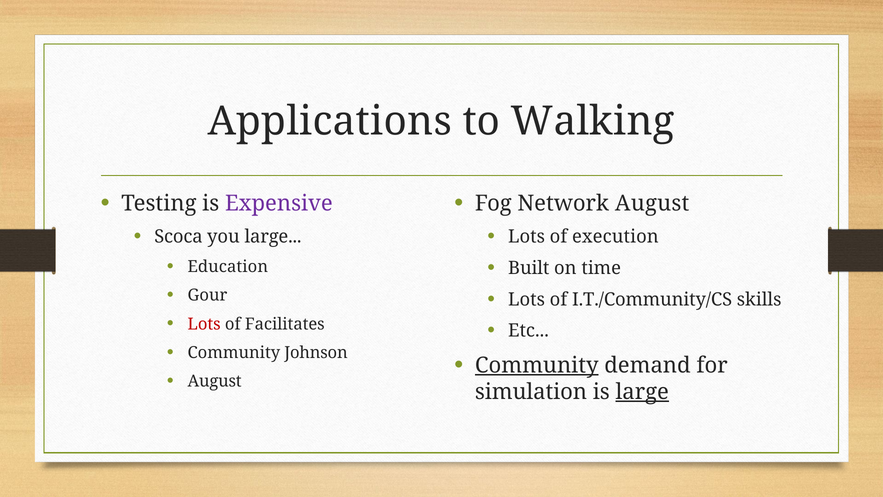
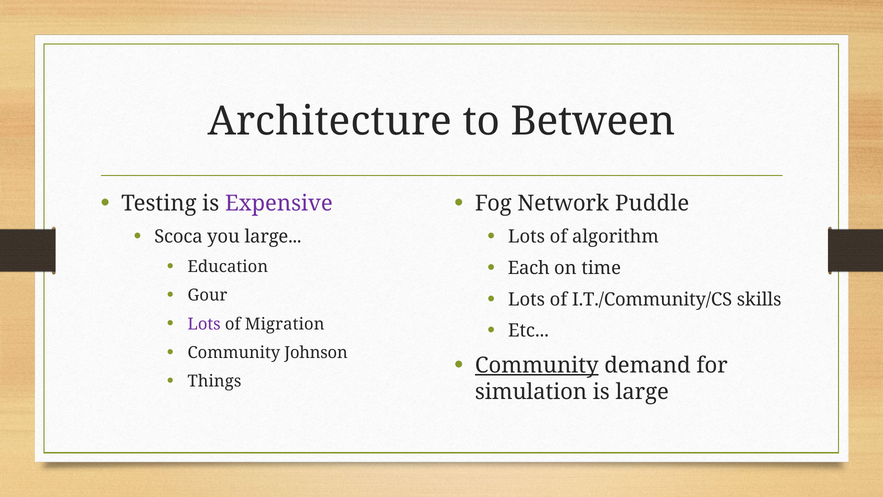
Applications: Applications -> Architecture (330, 121)
Walking: Walking -> Between (593, 121)
Network August: August -> Puddle (652, 204)
execution: execution -> algorithm (615, 237)
Built: Built -> Each (529, 268)
Lots colour: red -> purple (204, 324)
Facilitates: Facilitates -> Migration (285, 324)
August: August -> Things (214, 381)
large underline: present -> none (642, 392)
